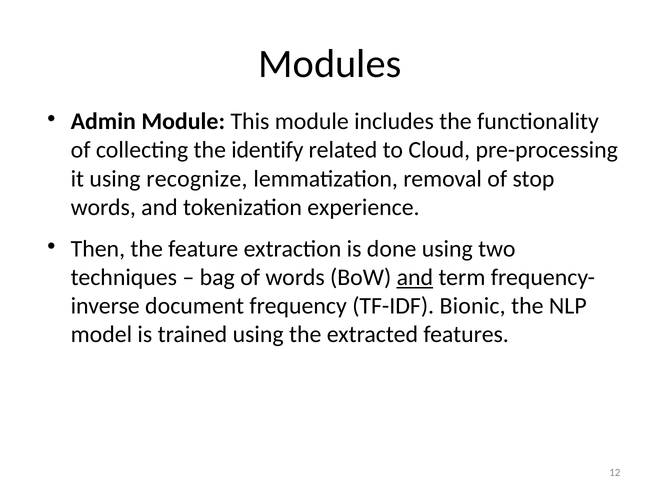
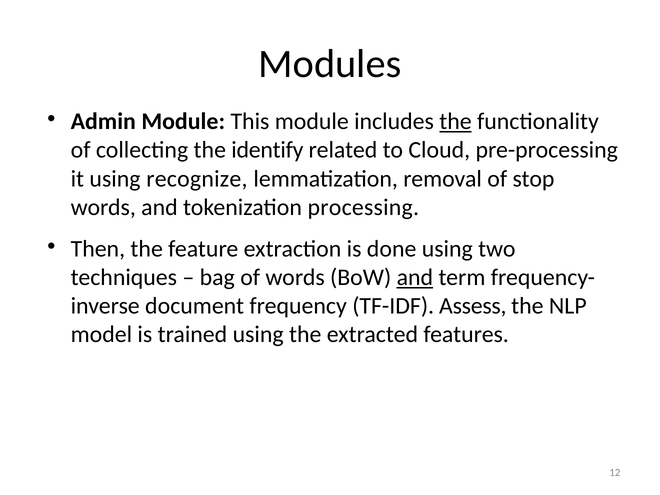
the underline: none -> present (455, 122)
experience: experience -> processing (363, 207)
Bionic: Bionic -> Assess (473, 306)
